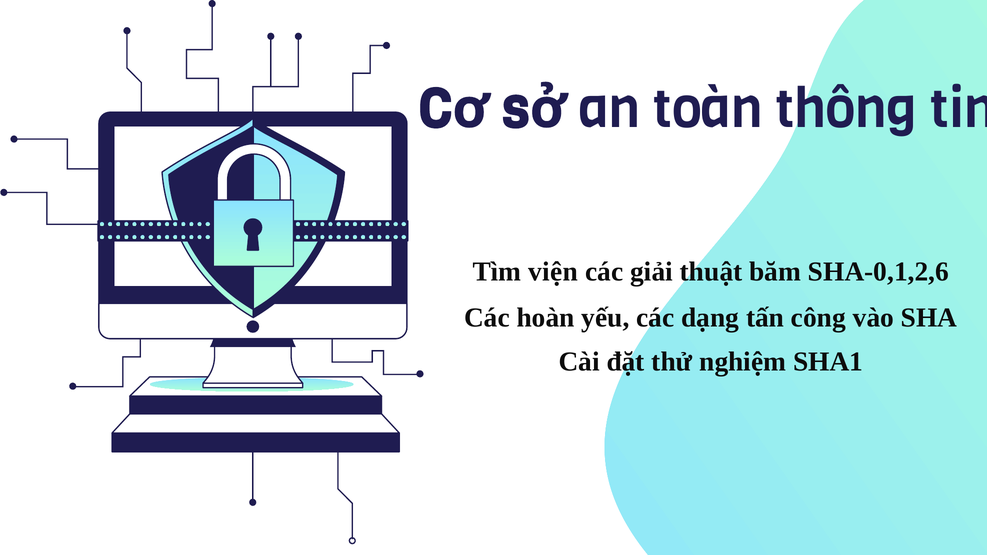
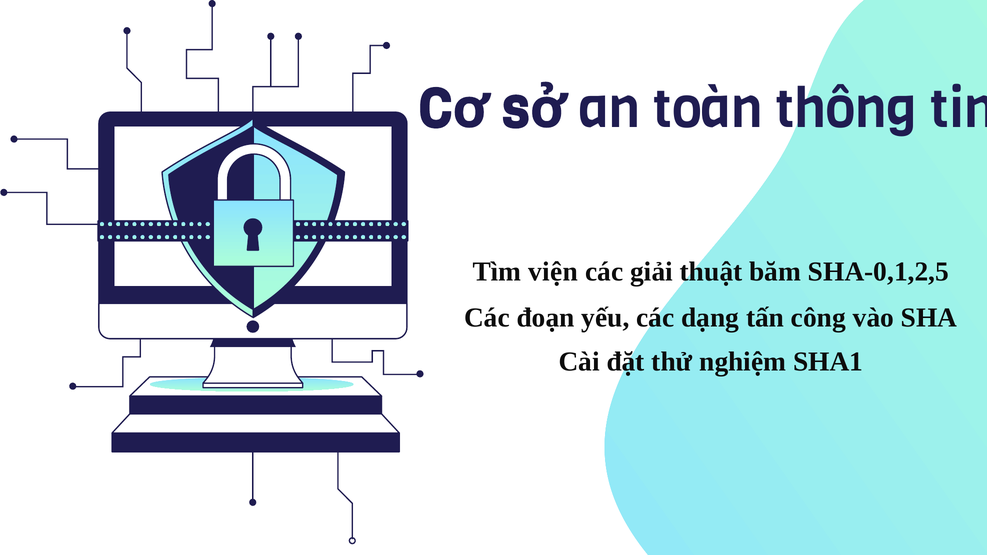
SHA-0,1,2,6: SHA-0,1,2,6 -> SHA-0,1,2,5 (878, 272)
hoàn: hoàn -> đoạn (546, 318)
